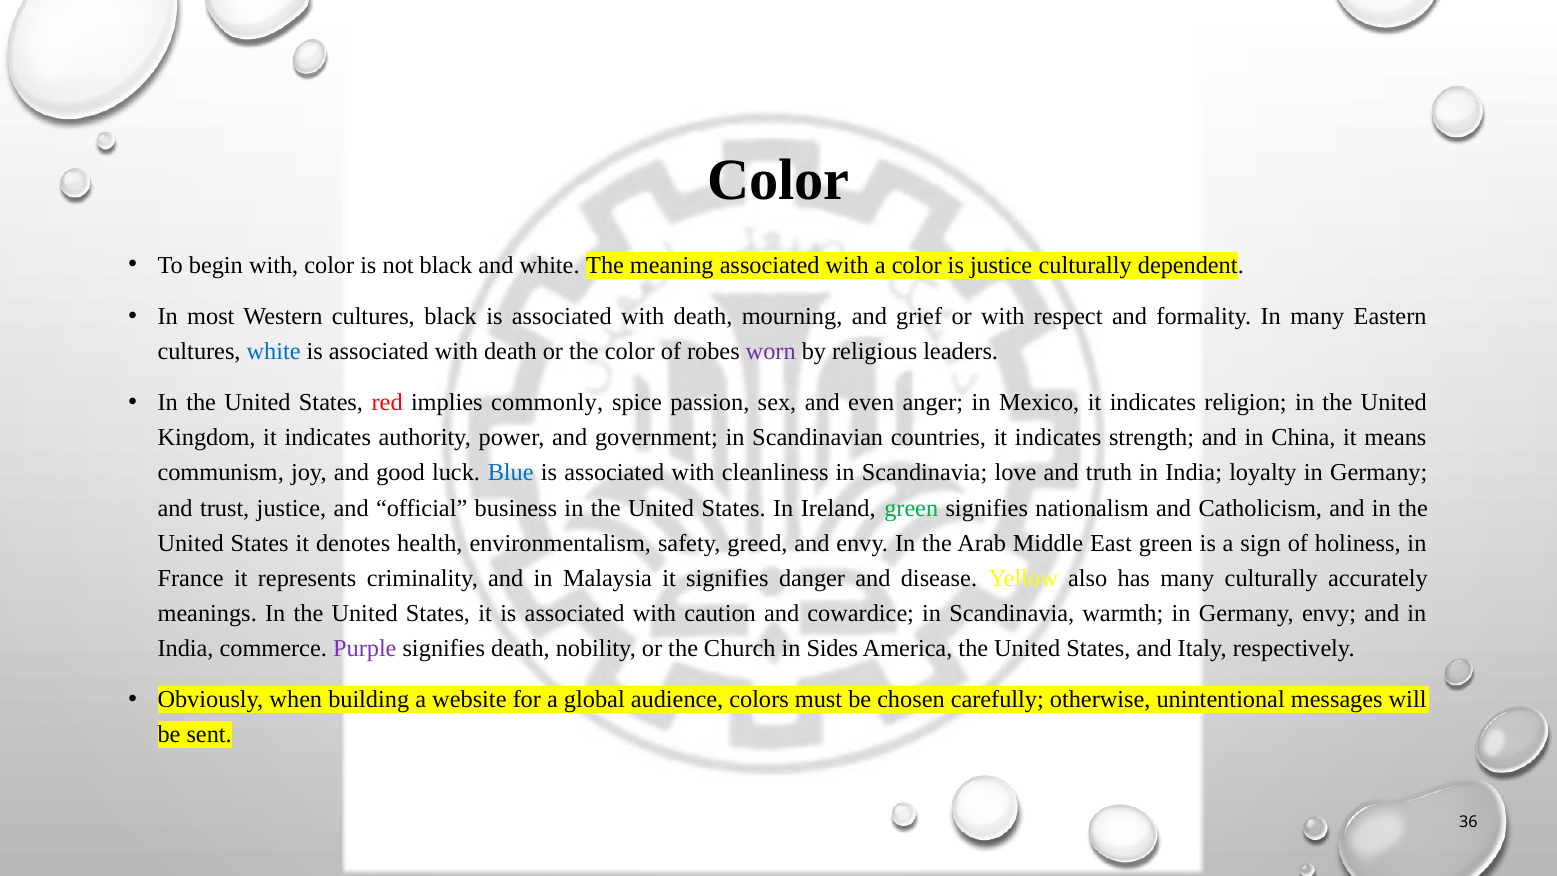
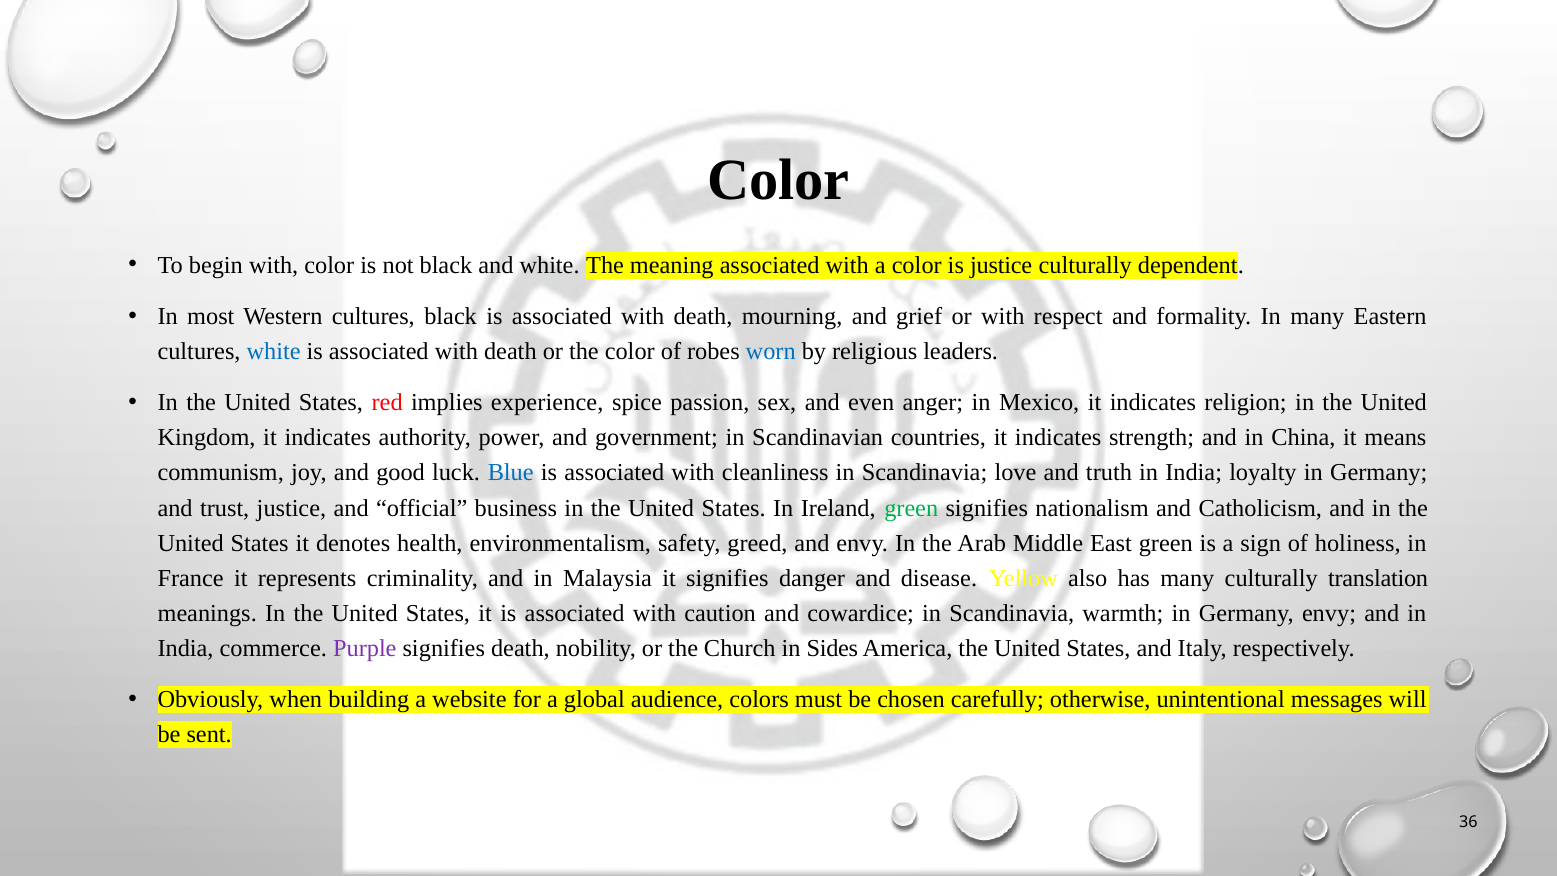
worn colour: purple -> blue (771, 352)
commonly: commonly -> experience (547, 403)
accurately: accurately -> translation (1378, 578)
